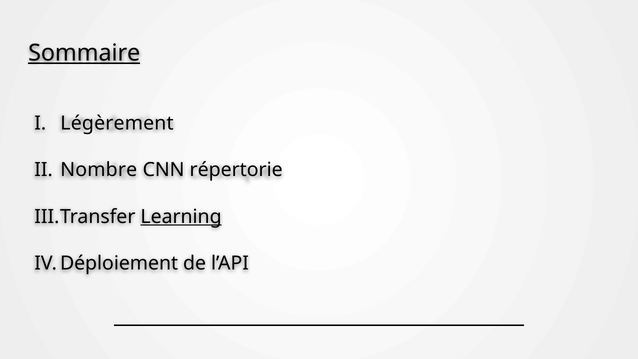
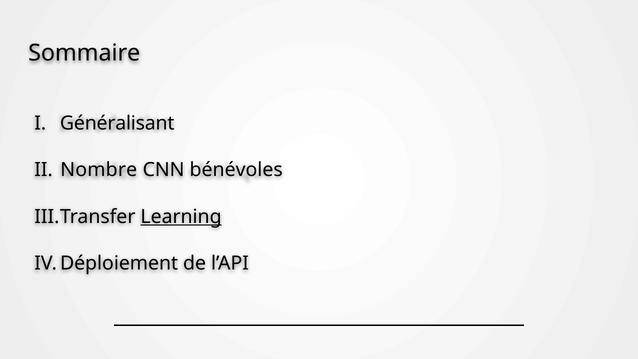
Sommaire underline: present -> none (84, 53)
Légèrement: Légèrement -> Généralisant (117, 123)
répertorie: répertorie -> bénévoles (236, 170)
